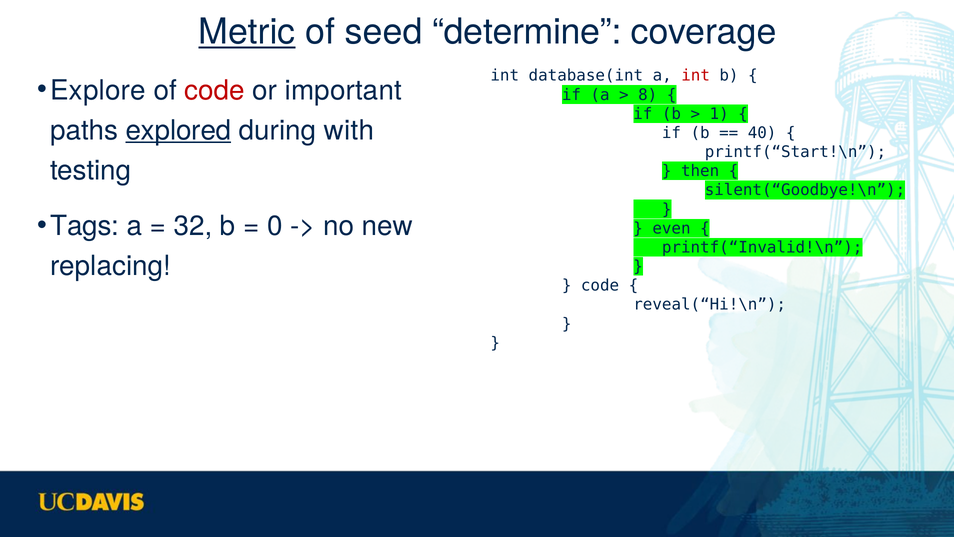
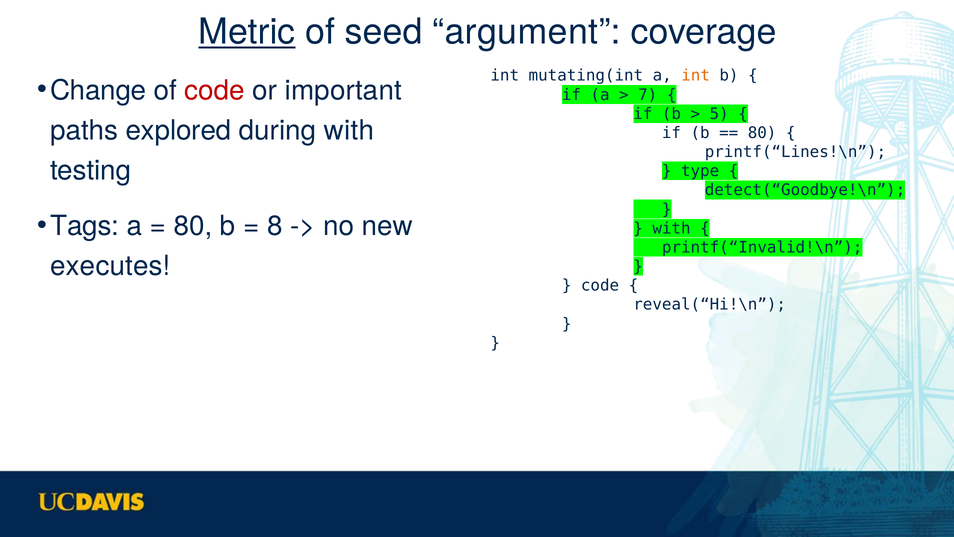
determine: determine -> argument (527, 32)
database(int: database(int -> mutating(int (586, 76)
int colour: red -> orange (696, 76)
Explore: Explore -> Change (98, 90)
8: 8 -> 7 (648, 95)
1: 1 -> 5 (719, 114)
explored underline: present -> none (178, 130)
40: 40 -> 80 (762, 133)
printf(“Start!\n: printf(“Start!\n -> printf(“Lines!\n (795, 152)
then: then -> type (700, 171)
silent(“Goodbye!\n: silent(“Goodbye!\n -> detect(“Goodbye!\n (805, 190)
32: 32 -> 80 (193, 226)
0: 0 -> 8 (275, 226)
even: even -> with (671, 228)
replacing: replacing -> executes (110, 266)
